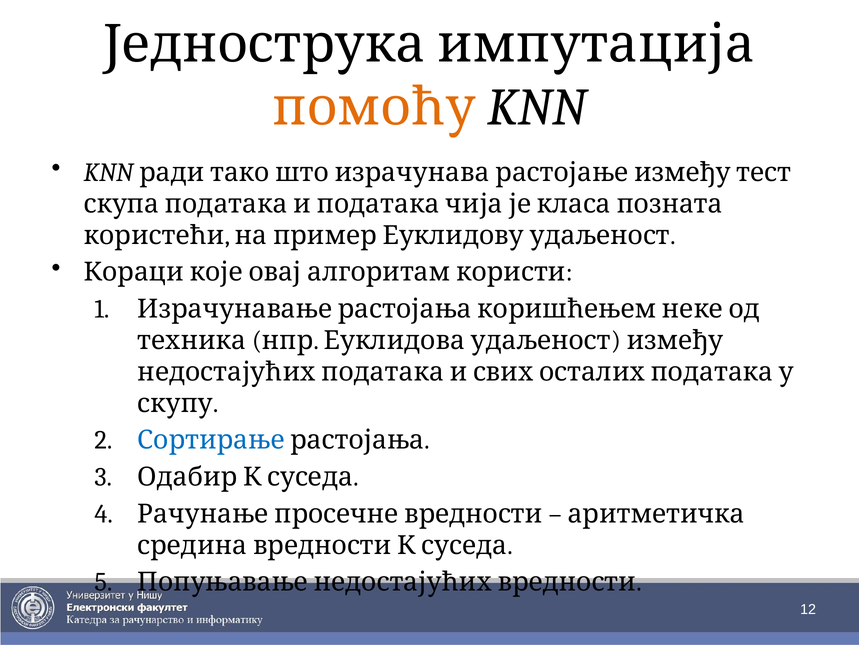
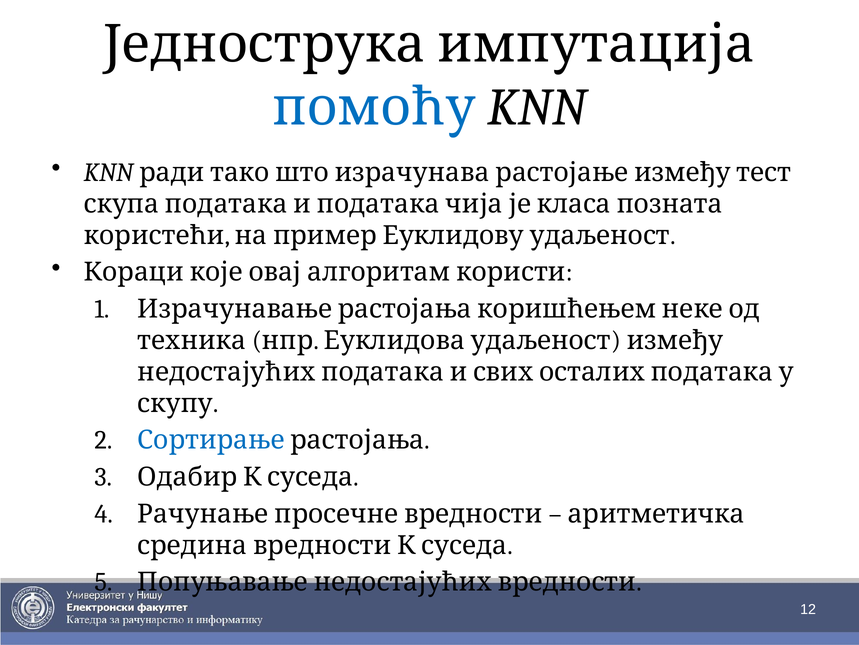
помоћу colour: orange -> blue (374, 107)
